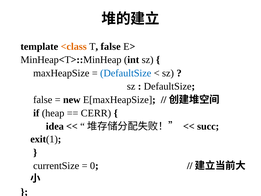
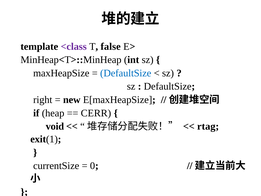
<class colour: orange -> purple (74, 46)
false: false -> right (43, 100)
idea: idea -> void (55, 126)
succ: succ -> rtag (208, 126)
